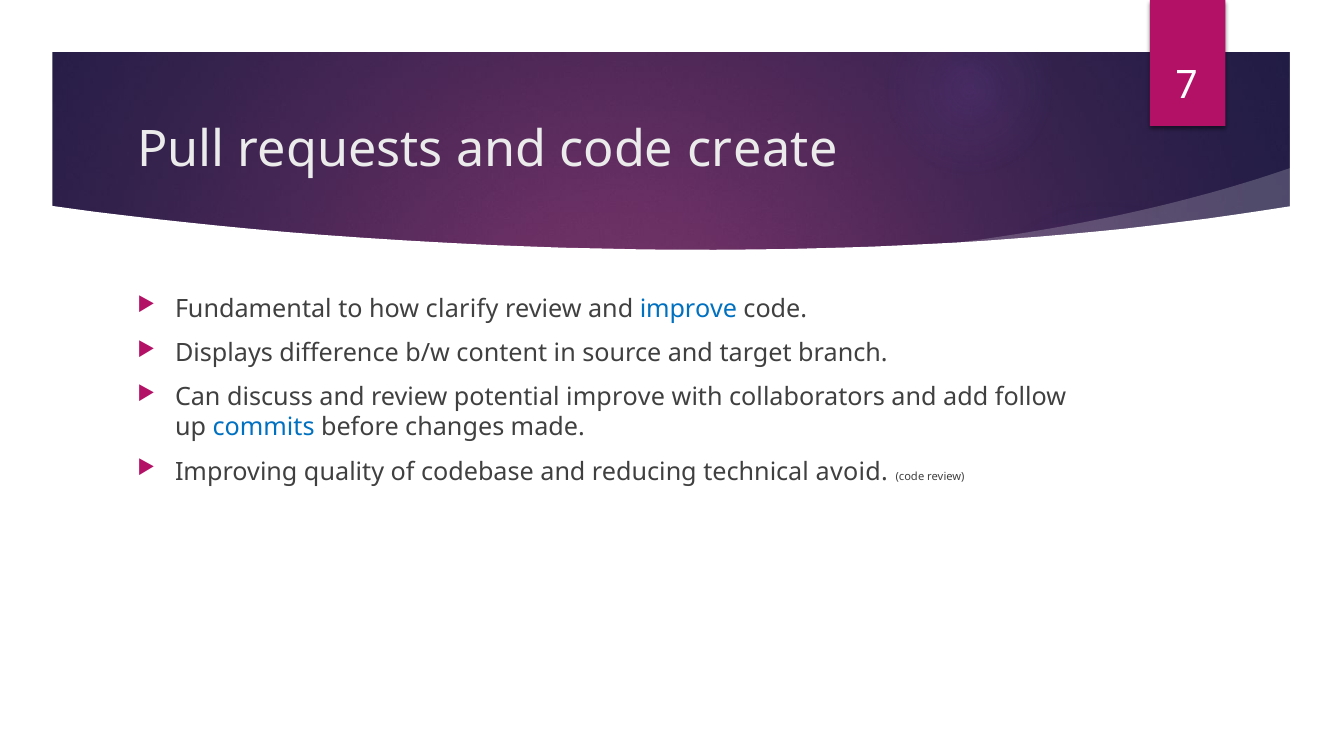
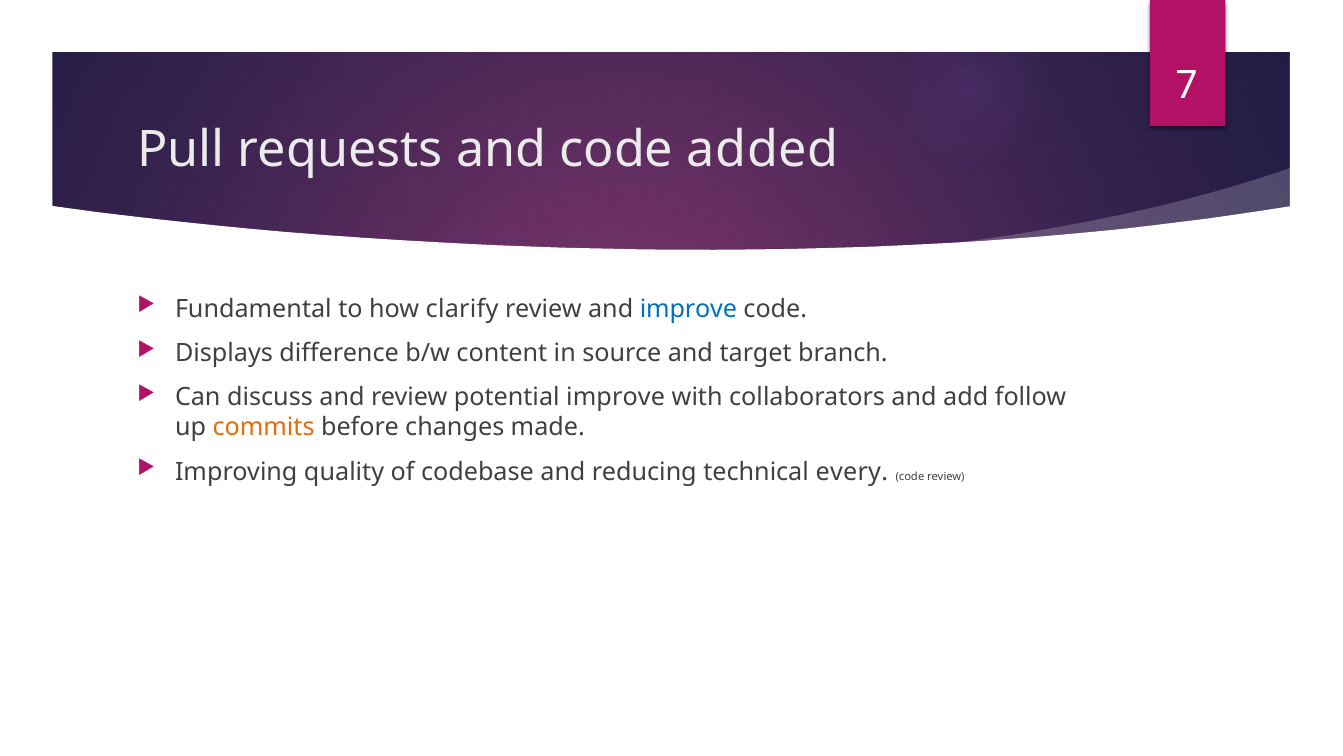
create: create -> added (763, 150)
commits colour: blue -> orange (264, 427)
avoid: avoid -> every (852, 472)
